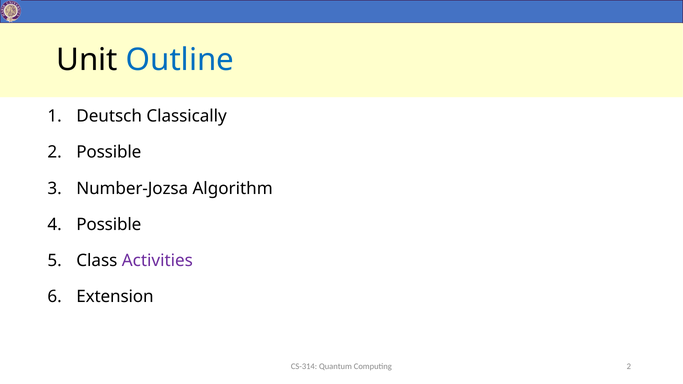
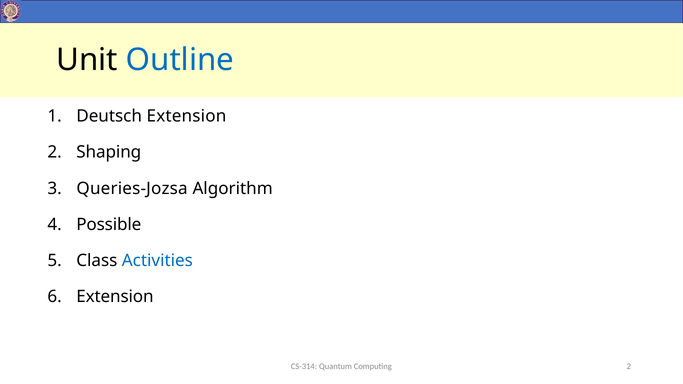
Deutsch Classically: Classically -> Extension (186, 116)
2 Possible: Possible -> Shaping (109, 152)
Number-Jozsa: Number-Jozsa -> Queries-Jozsa (132, 189)
Activities colour: purple -> blue (157, 261)
